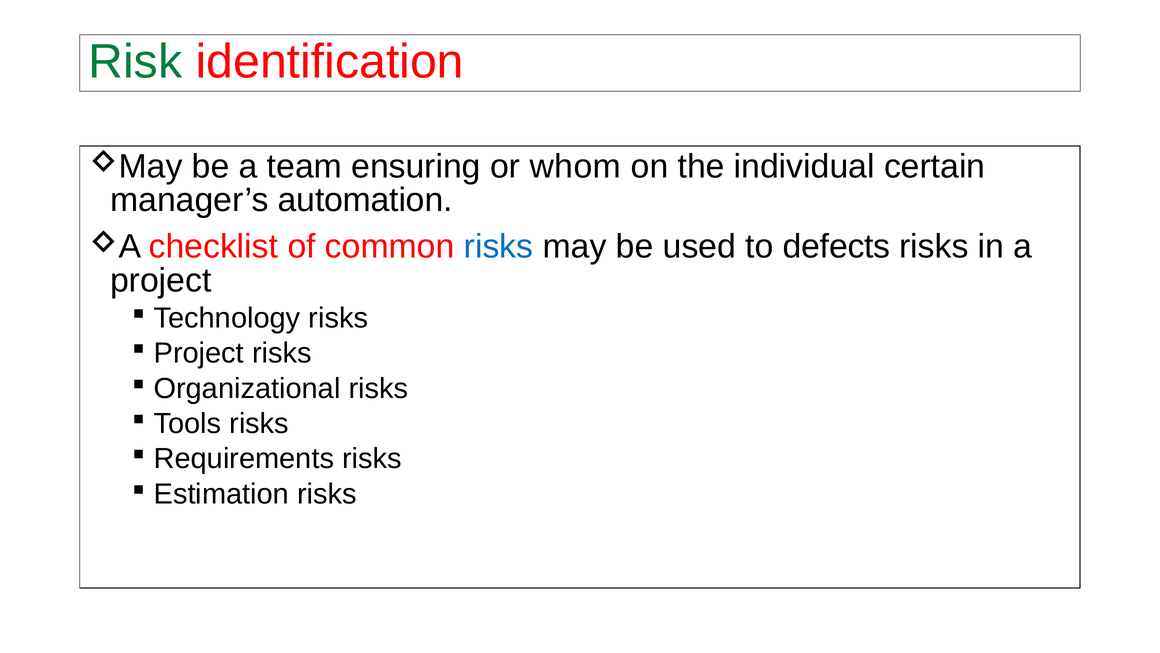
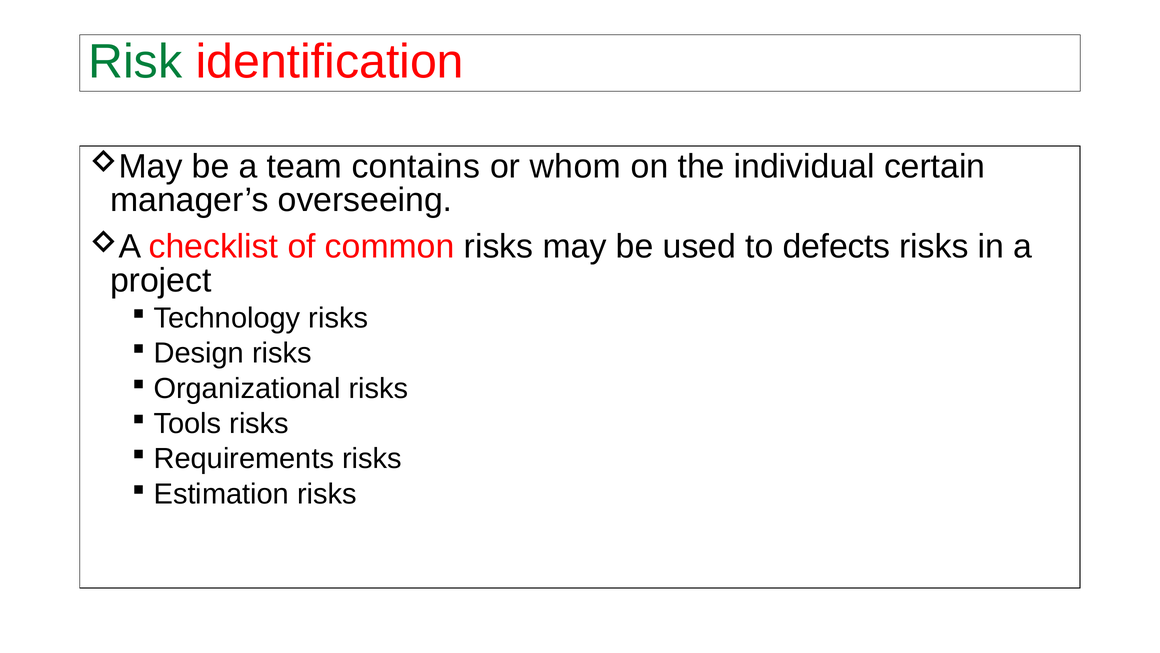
ensuring: ensuring -> contains (416, 166)
automation: automation -> overseeing (365, 200)
risks colour: blue -> black (498, 246)
Project: Project -> Design (199, 353)
